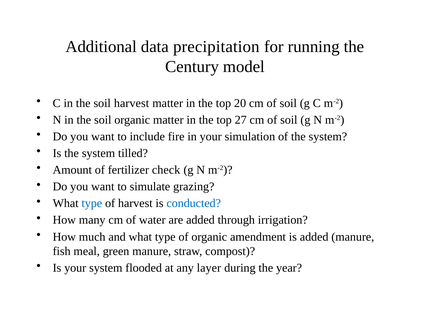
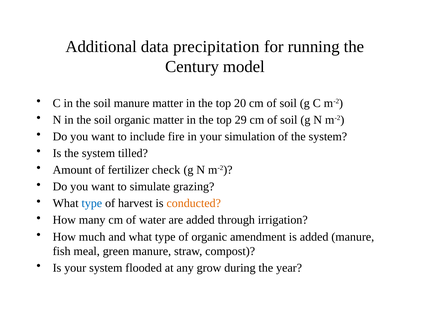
soil harvest: harvest -> manure (132, 103)
27: 27 -> 29 (241, 120)
conducted colour: blue -> orange (194, 204)
layer: layer -> grow (209, 268)
